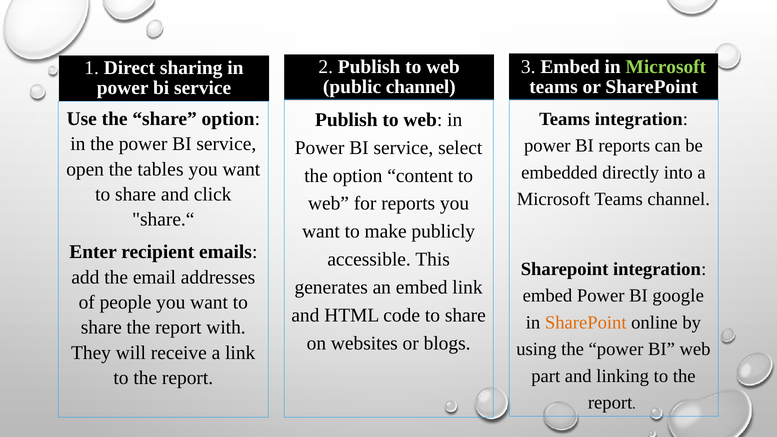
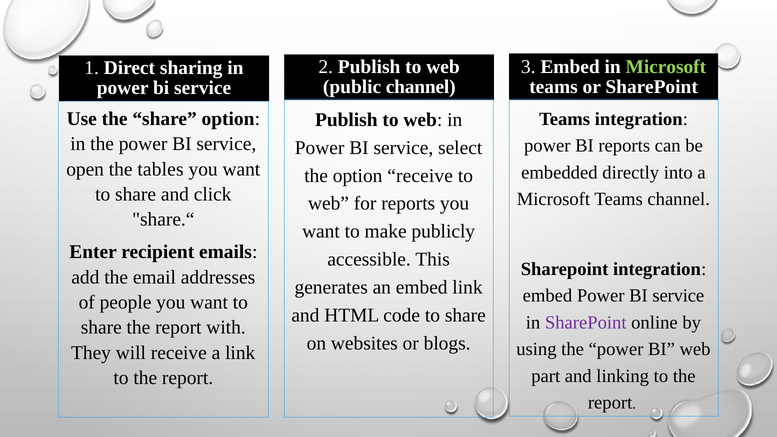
option content: content -> receive (420, 176)
embed Power BI google: google -> service (678, 296)
SharePoint colour: orange -> purple (586, 323)
